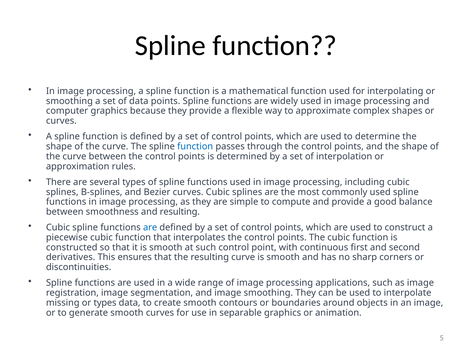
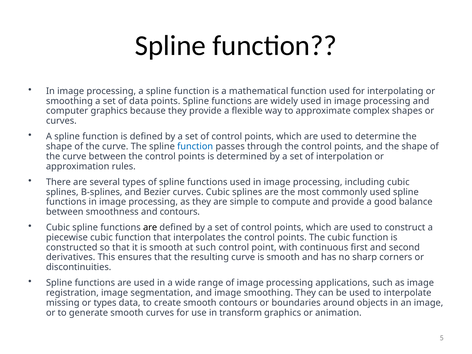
and resulting: resulting -> contours (180, 212)
are colour: blue -> black (150, 228)
separable: separable -> transform (241, 313)
